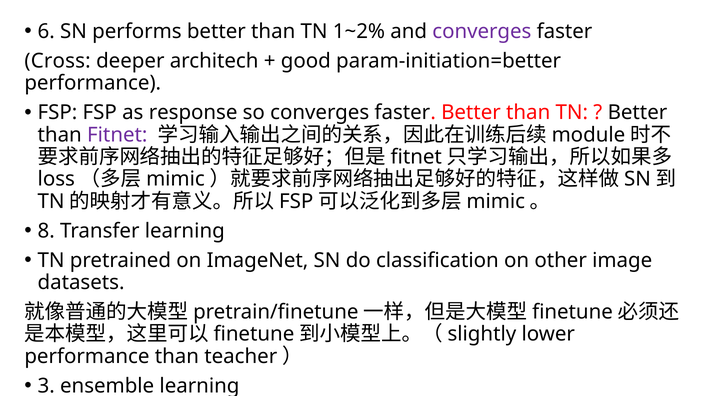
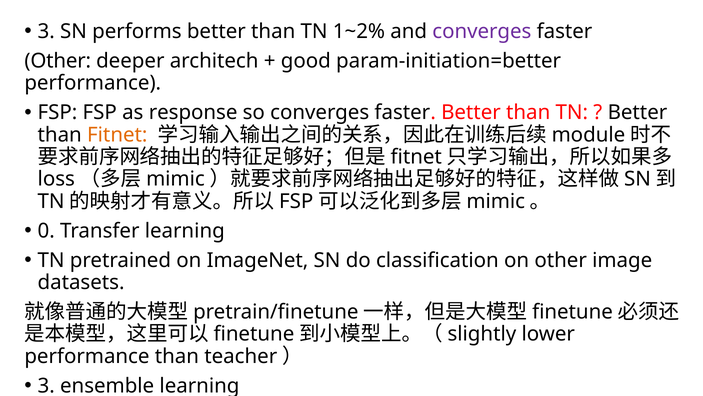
6: 6 -> 3 (46, 31)
Cross: Cross -> Other (58, 61)
Fitnet colour: purple -> orange (117, 135)
8: 8 -> 0 (46, 230)
